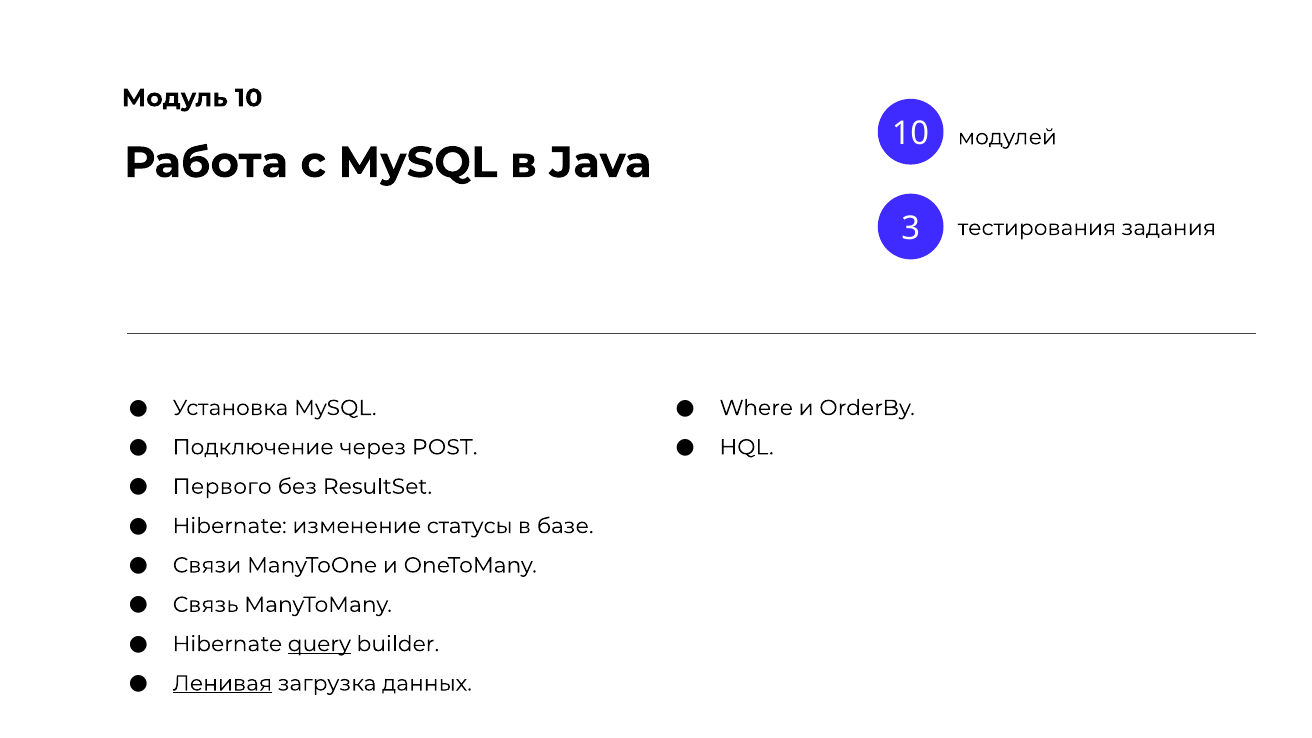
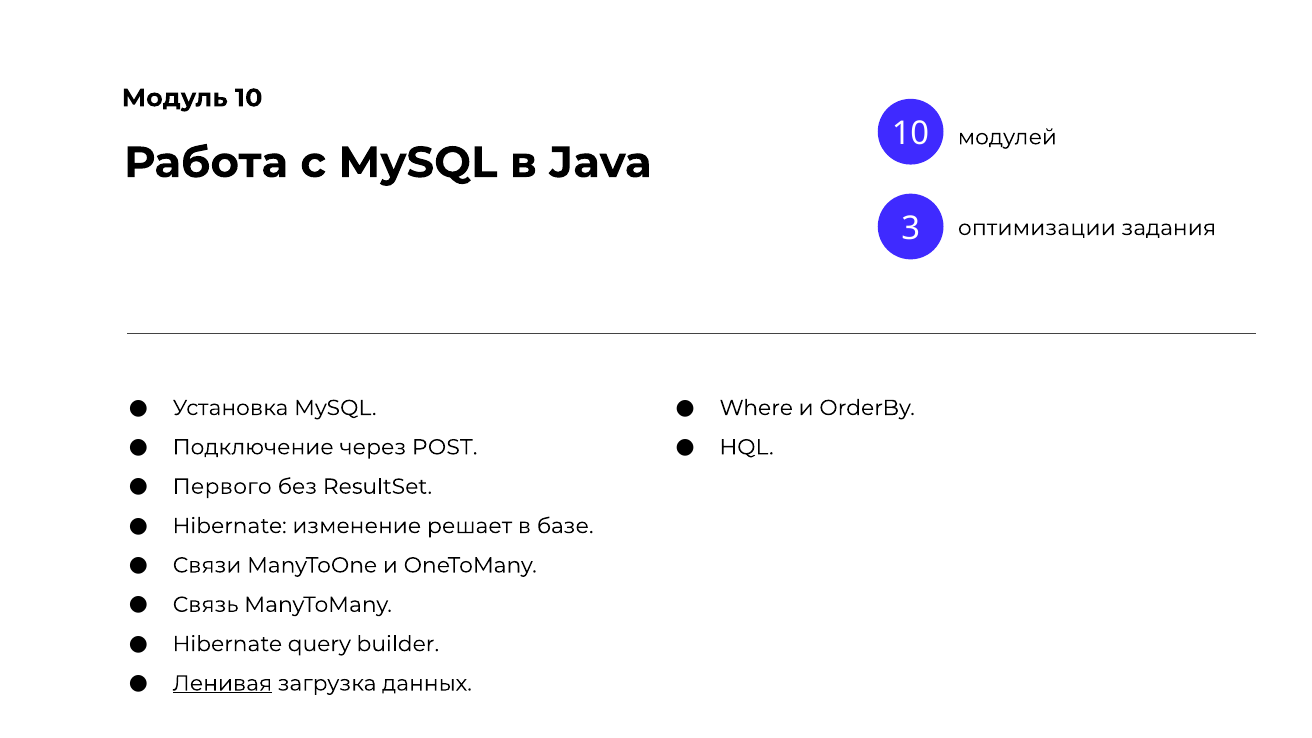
тестирования: тестирования -> оптимизации (1037, 228)
статусы: статусы -> решает (470, 526)
query underline: present -> none (319, 644)
